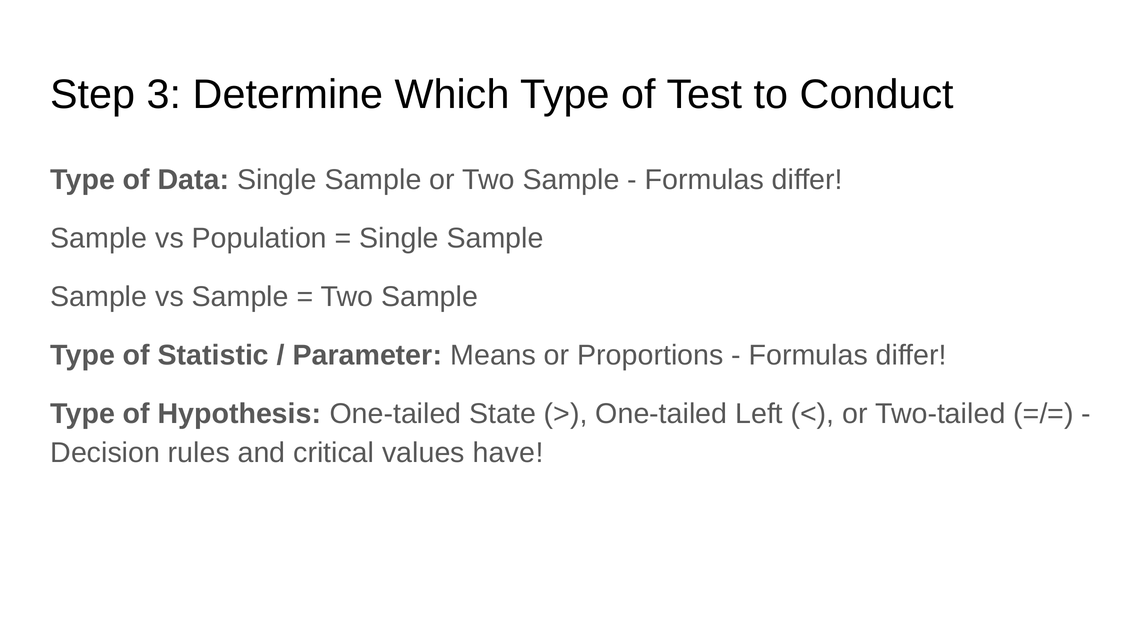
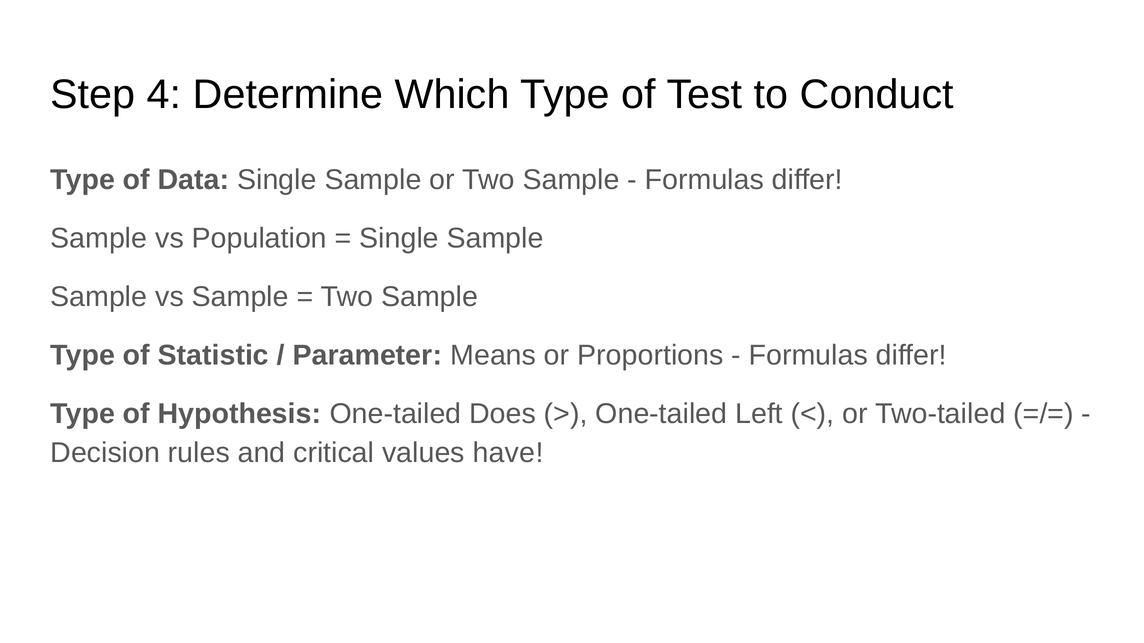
3: 3 -> 4 (164, 95)
State: State -> Does (503, 414)
